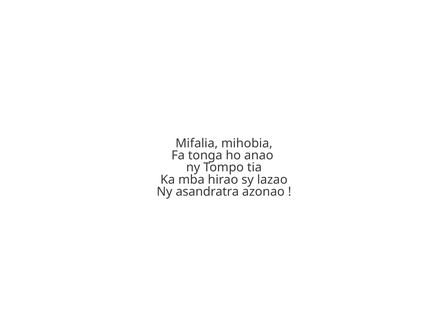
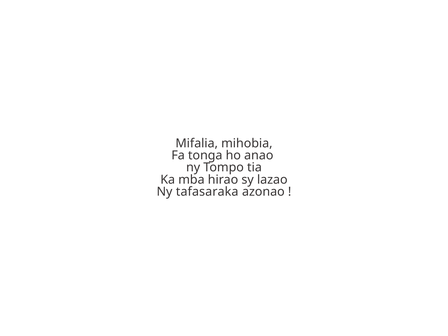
asandratra: asandratra -> tafasaraka (207, 192)
